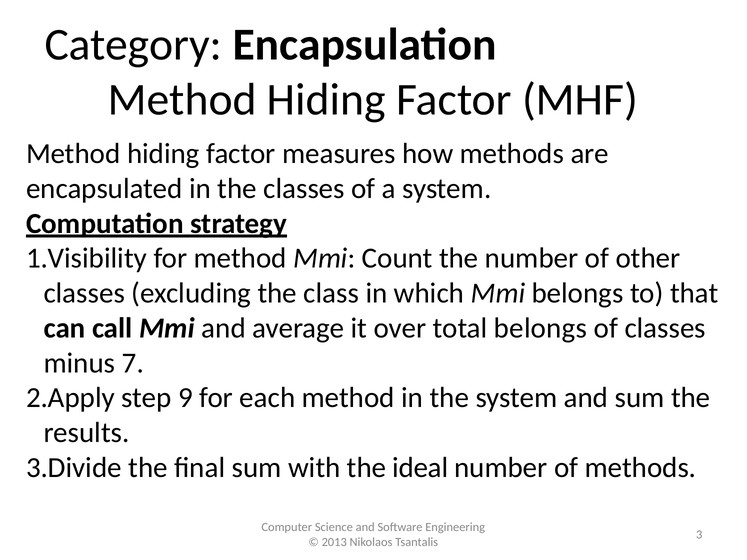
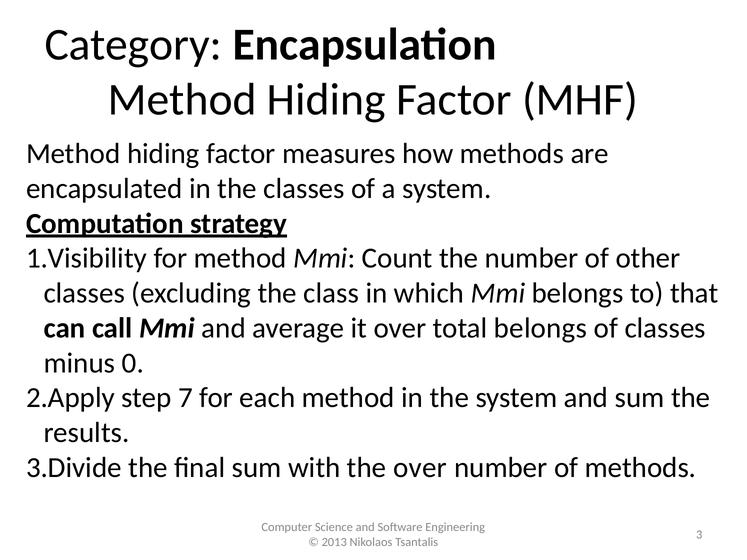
7: 7 -> 0 (133, 363)
9: 9 -> 7 (185, 398)
the ideal: ideal -> over (420, 468)
